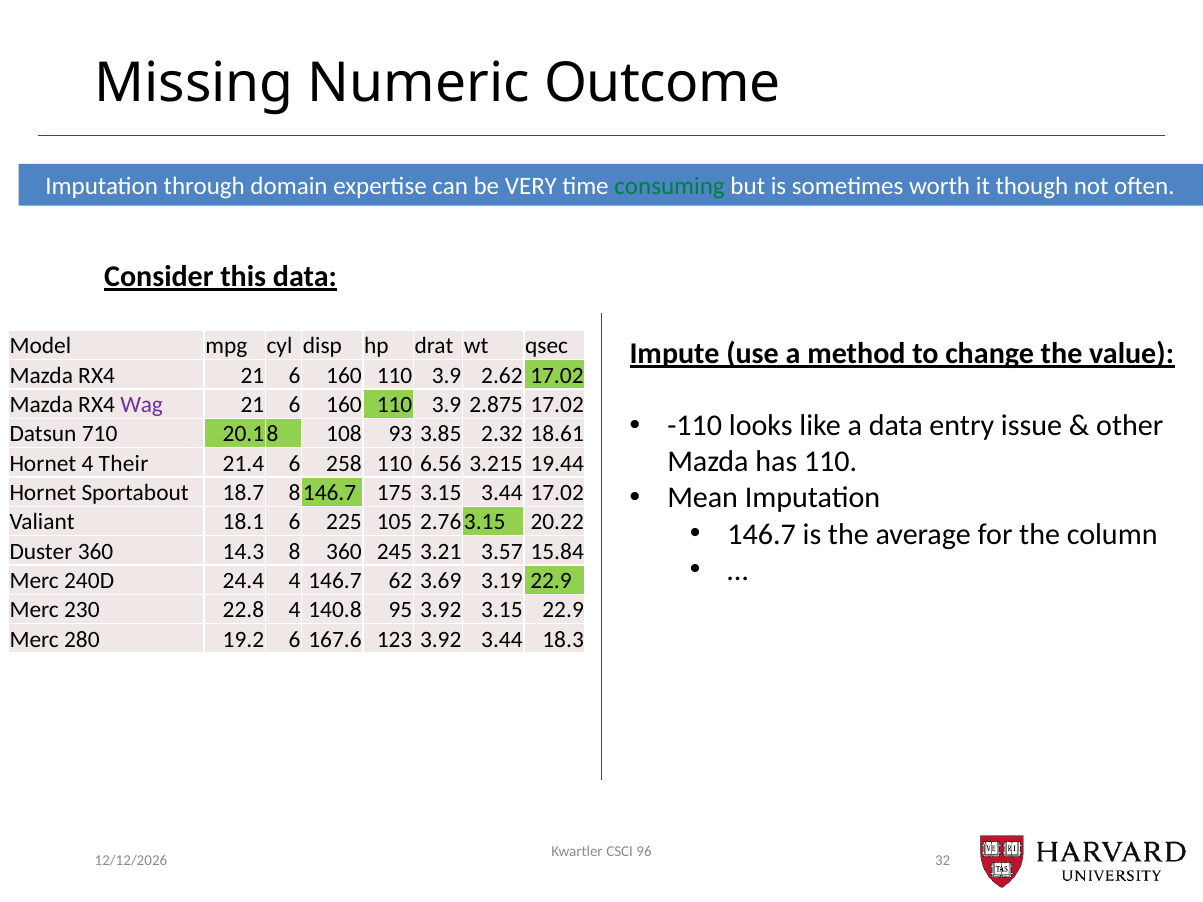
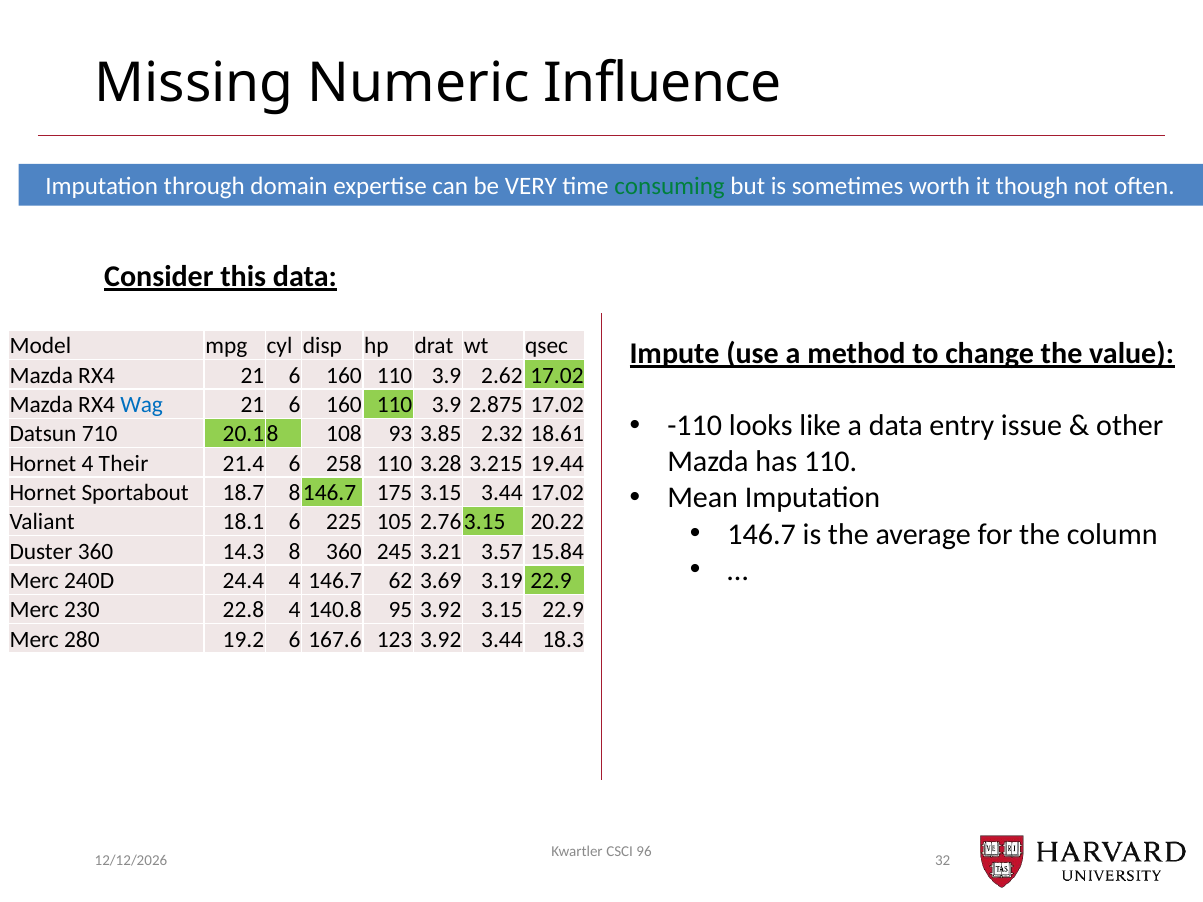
Outcome: Outcome -> Influence (663, 83)
Wag colour: purple -> blue (142, 405)
6.56: 6.56 -> 3.28 (441, 463)
